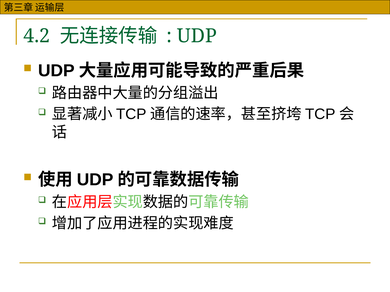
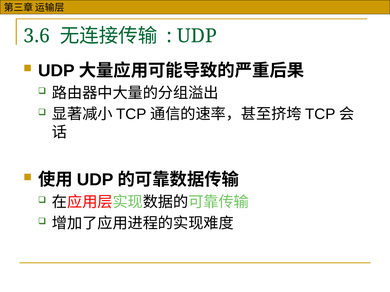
4.2: 4.2 -> 3.6 (37, 36)
